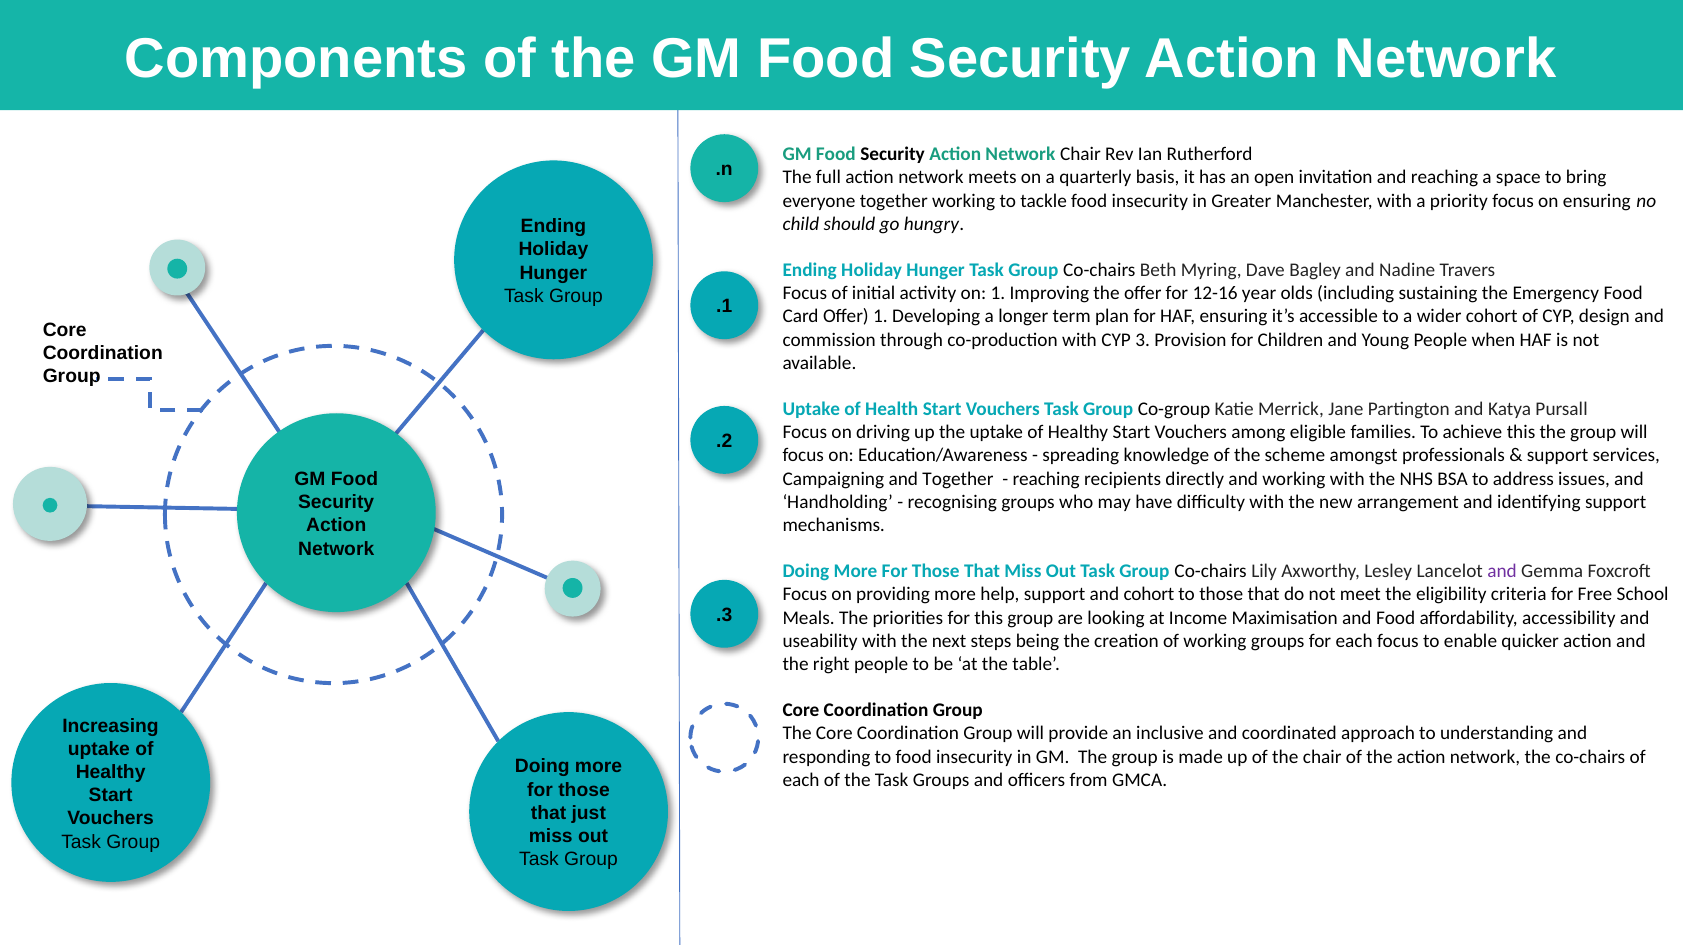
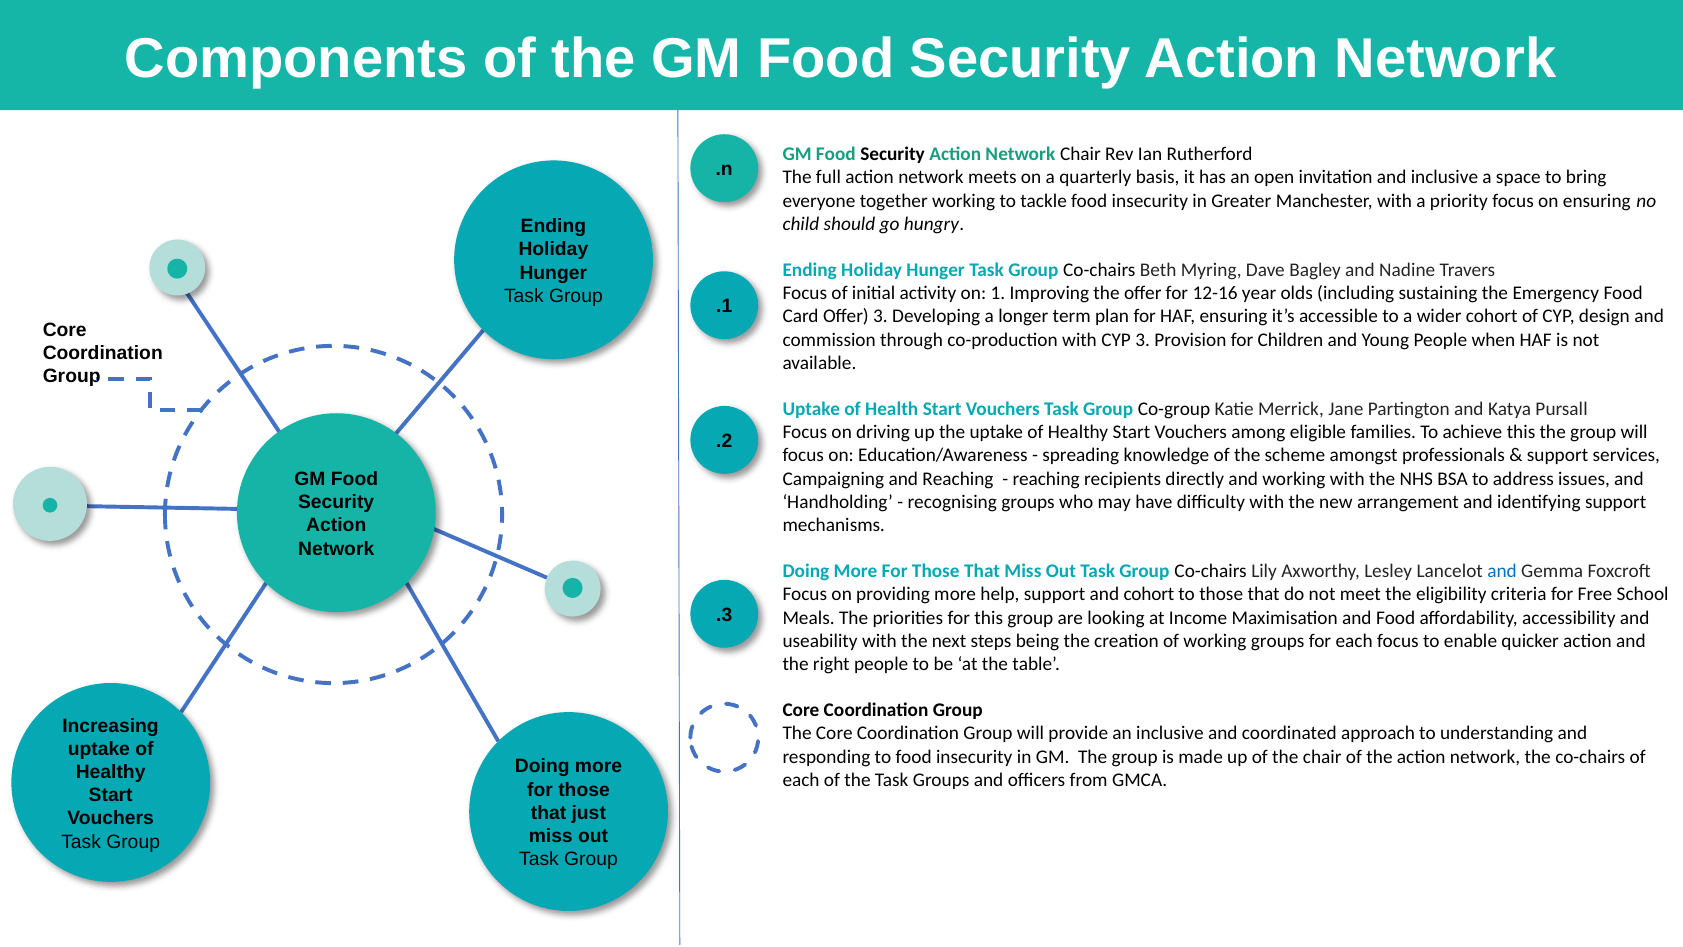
and reaching: reaching -> inclusive (1444, 178)
Offer 1: 1 -> 3 (880, 316)
and Together: Together -> Reaching (958, 479)
and colour: purple -> blue (1502, 571)
